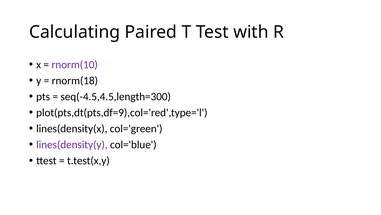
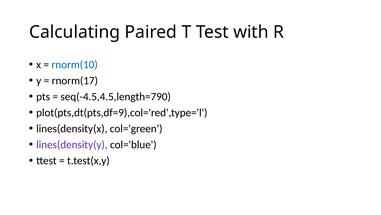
rnorm(10 colour: purple -> blue (75, 64)
rnorm(18: rnorm(18 -> rnorm(17 (75, 80)
seq(-4.5,4.5,length=300: seq(-4.5,4.5,length=300 -> seq(-4.5,4.5,length=790 (116, 96)
